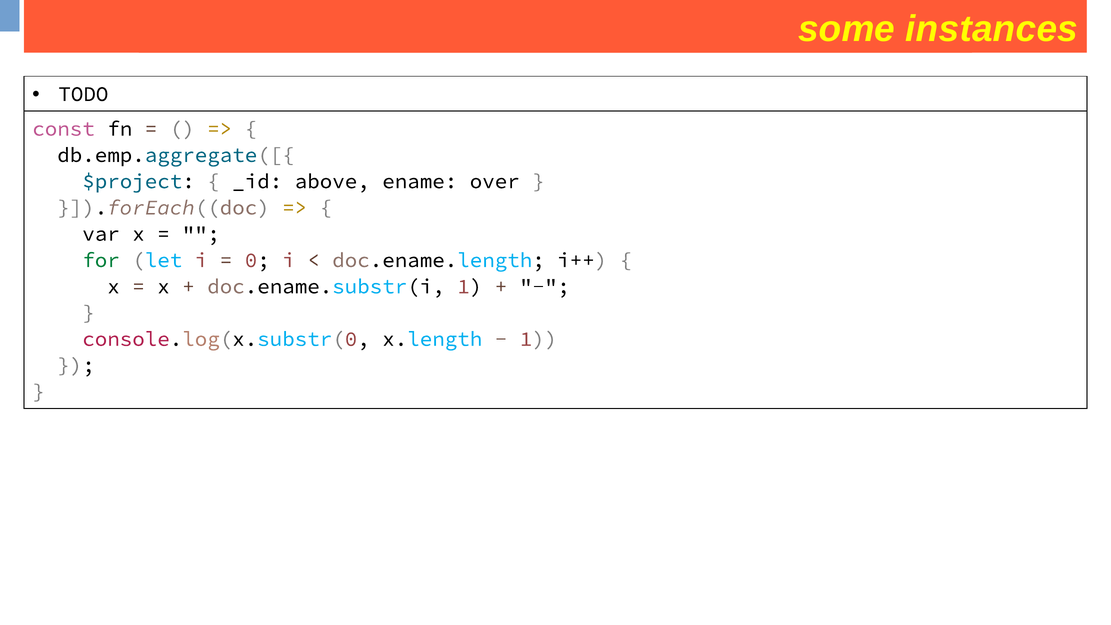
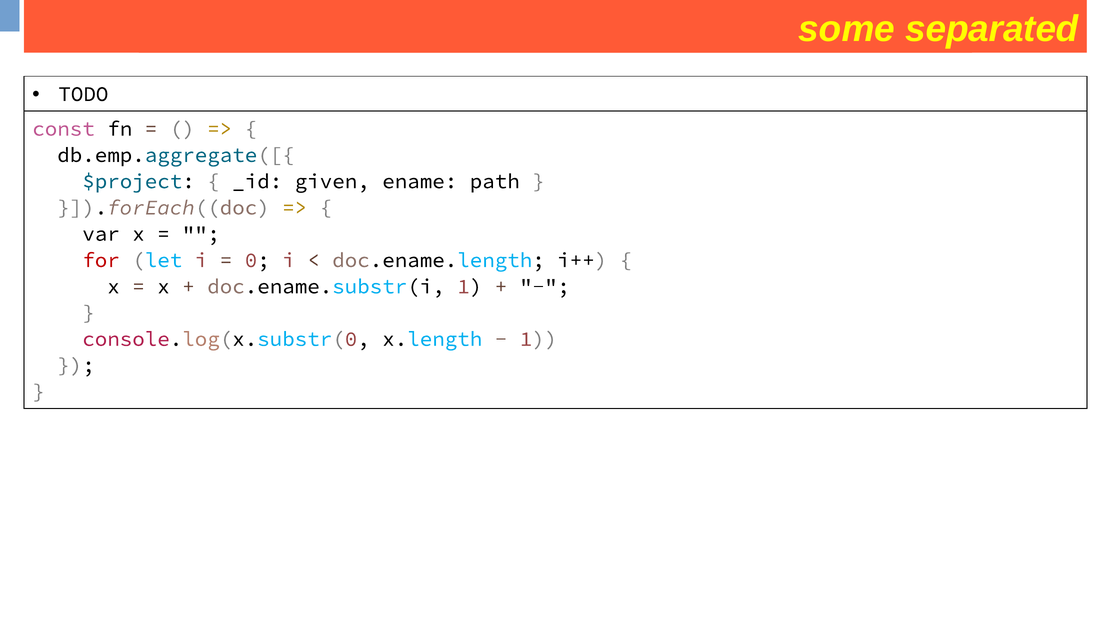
instances: instances -> separated (992, 29)
above: above -> given (332, 181)
over: over -> path (495, 181)
for colour: green -> red (101, 260)
